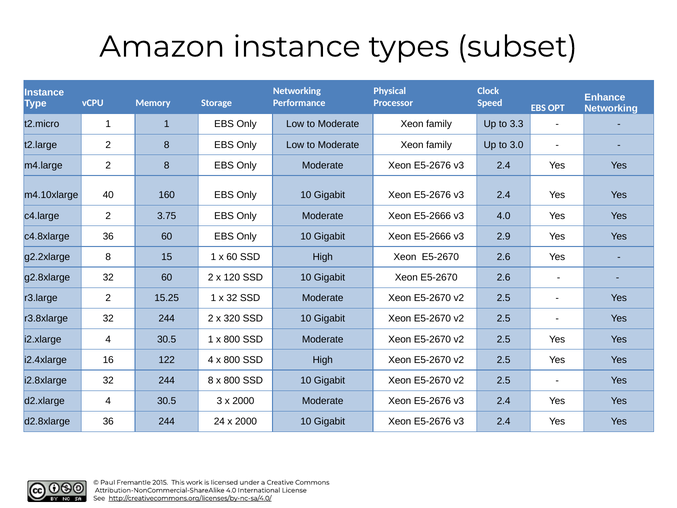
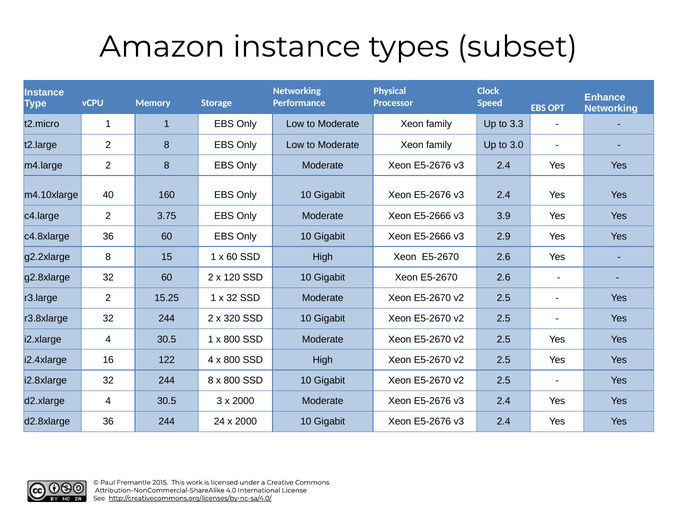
v3 4.0: 4.0 -> 3.9 (504, 216)
